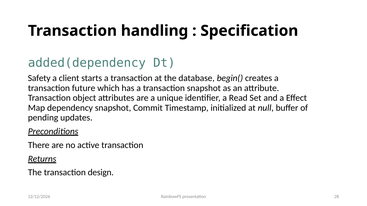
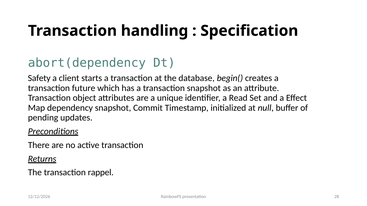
added(dependency: added(dependency -> abort(dependency (87, 63)
design: design -> rappel (101, 173)
